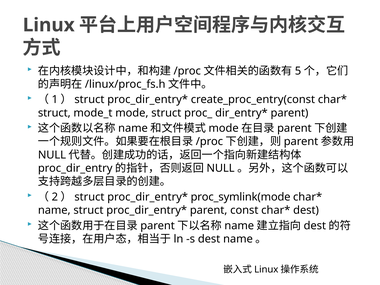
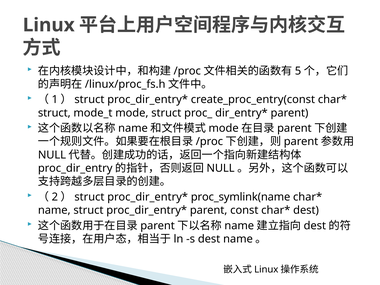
proc_symlink(mode: proc_symlink(mode -> proc_symlink(name (241, 197)
